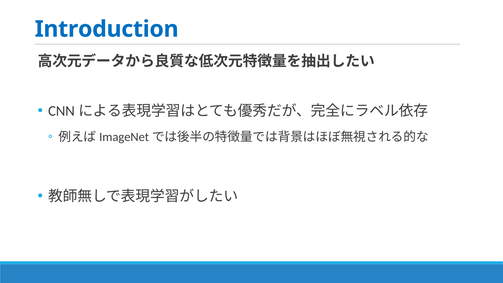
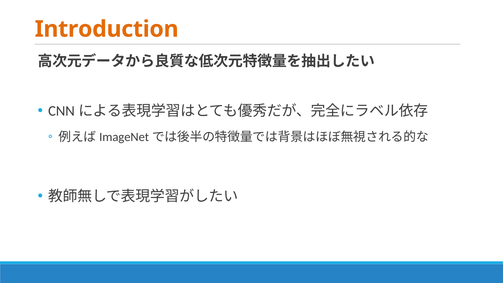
Introduction colour: blue -> orange (107, 29)
